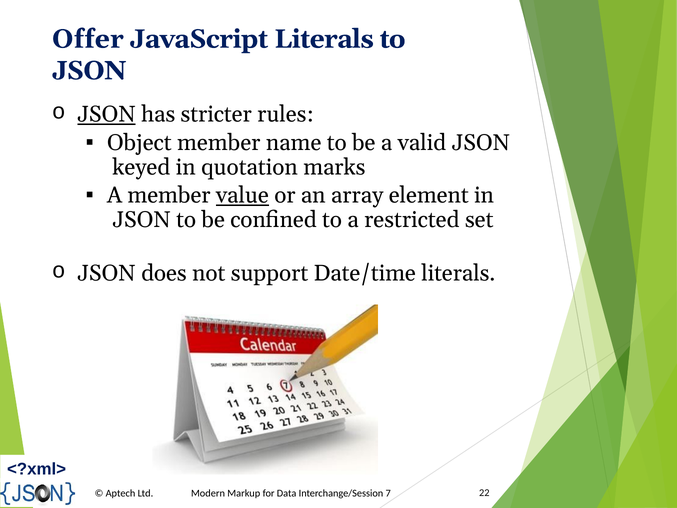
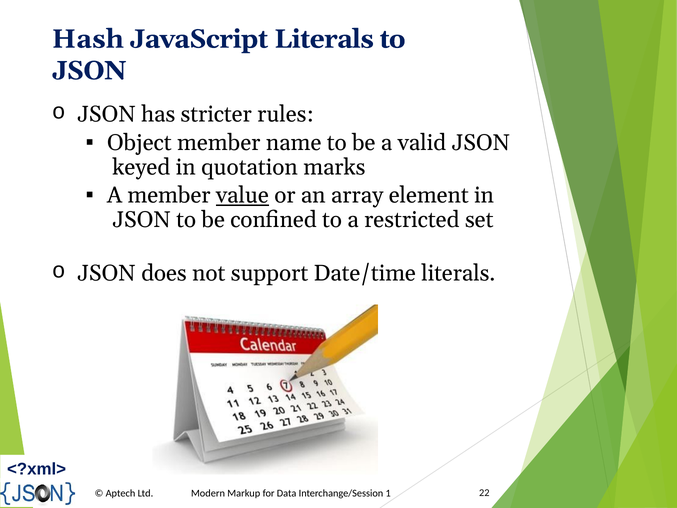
Offer: Offer -> Hash (88, 39)
JSON underline: present -> none (106, 114)
7: 7 -> 1 (388, 493)
